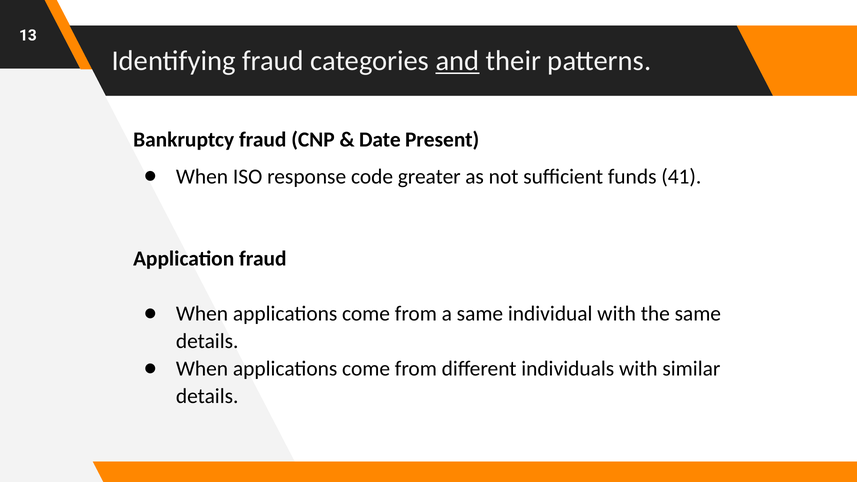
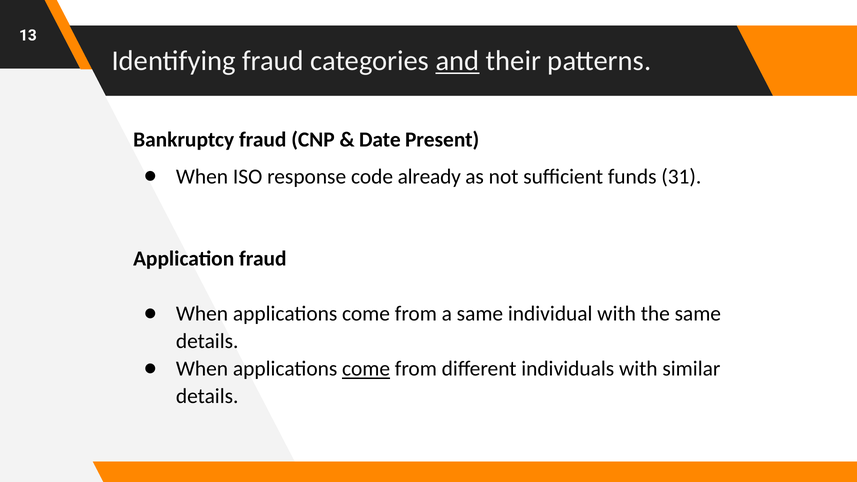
greater: greater -> already (429, 176)
41: 41 -> 31 (681, 176)
come underline: none -> present (366, 369)
